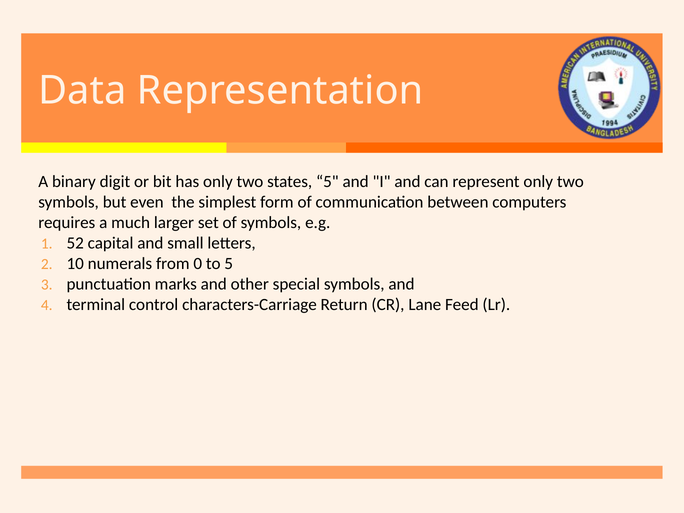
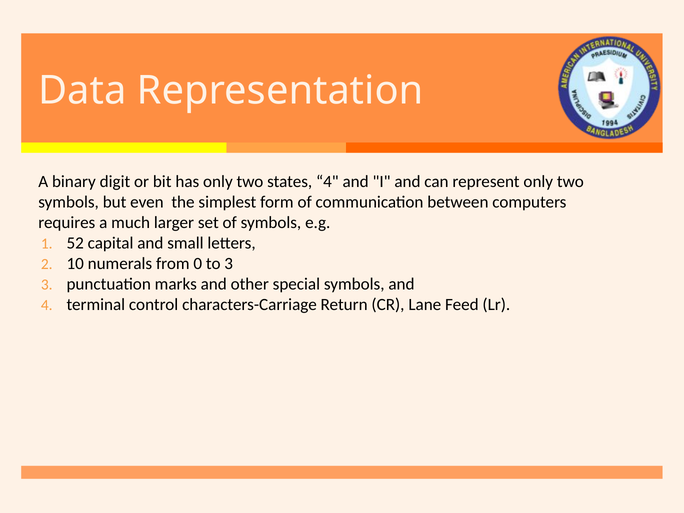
states 5: 5 -> 4 (327, 181)
to 5: 5 -> 3 (229, 264)
